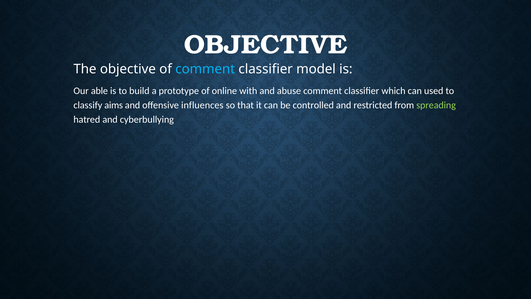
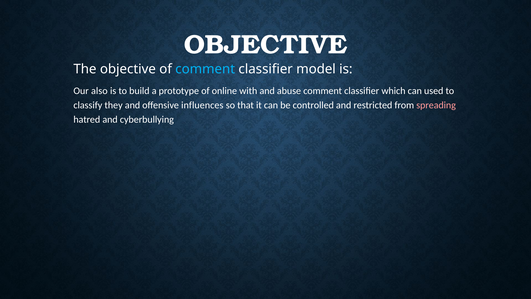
able: able -> also (99, 91)
aims: aims -> they (114, 105)
spreading colour: light green -> pink (436, 105)
